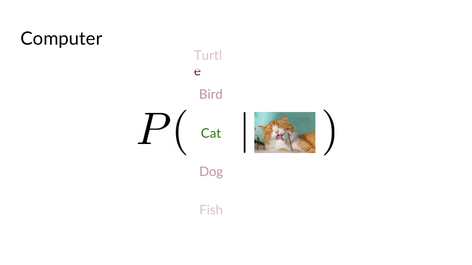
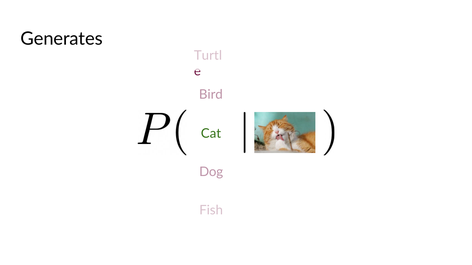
Computer: Computer -> Generates (62, 39)
